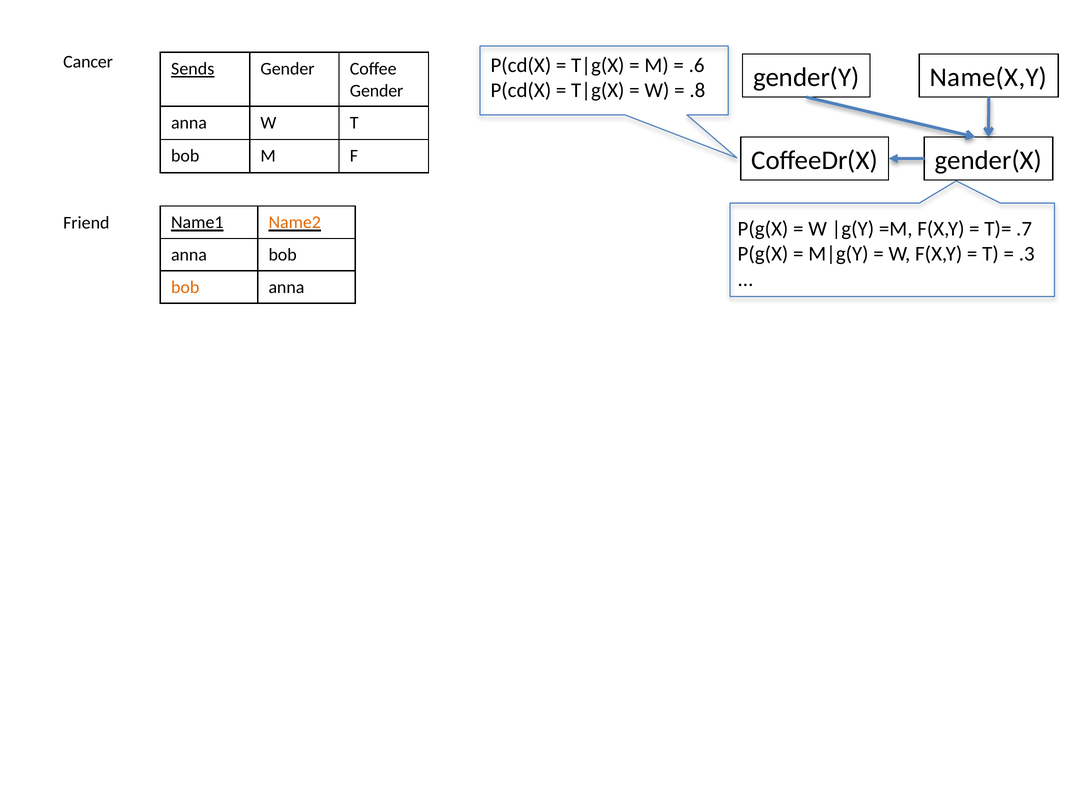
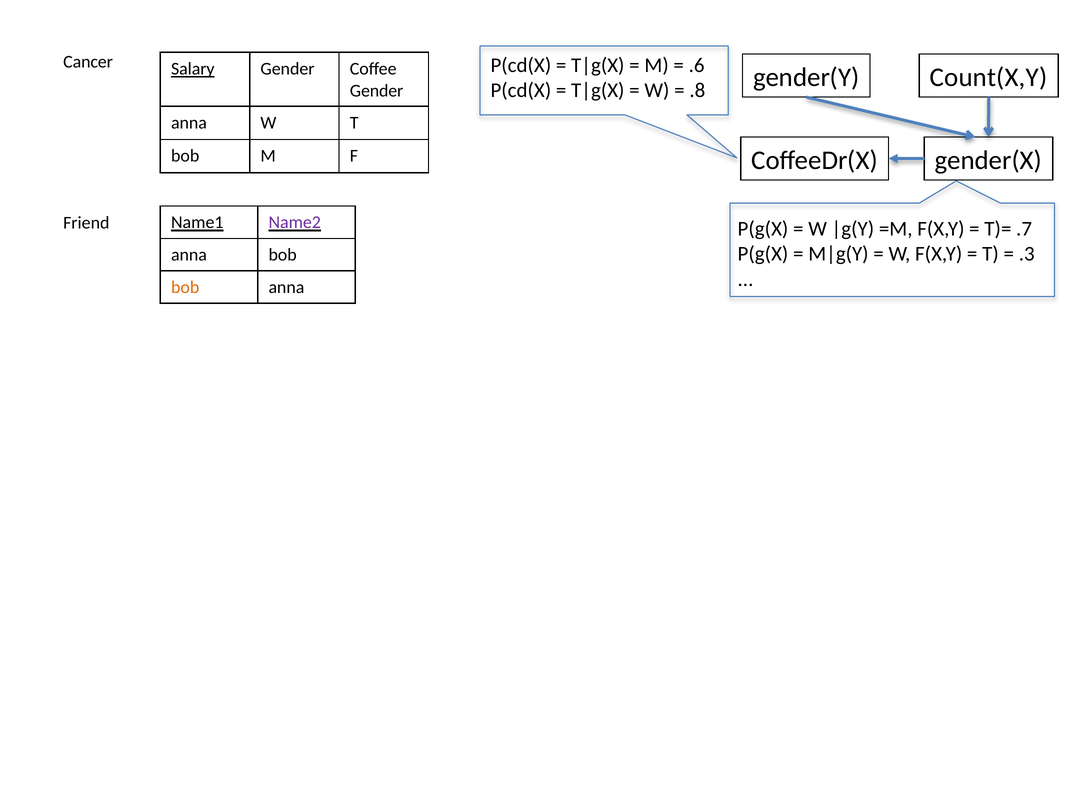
Sends: Sends -> Salary (193, 69)
Name(X,Y: Name(X,Y -> Count(X,Y (989, 77)
Name2 colour: orange -> purple (295, 222)
